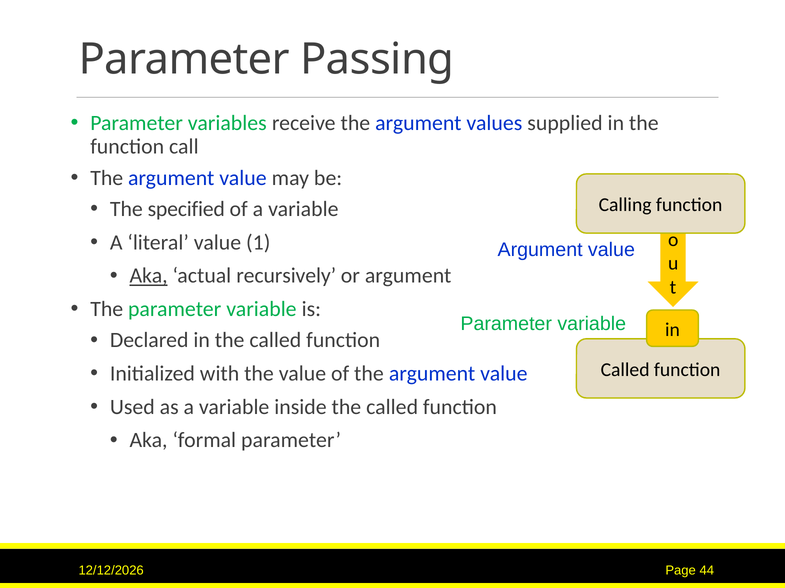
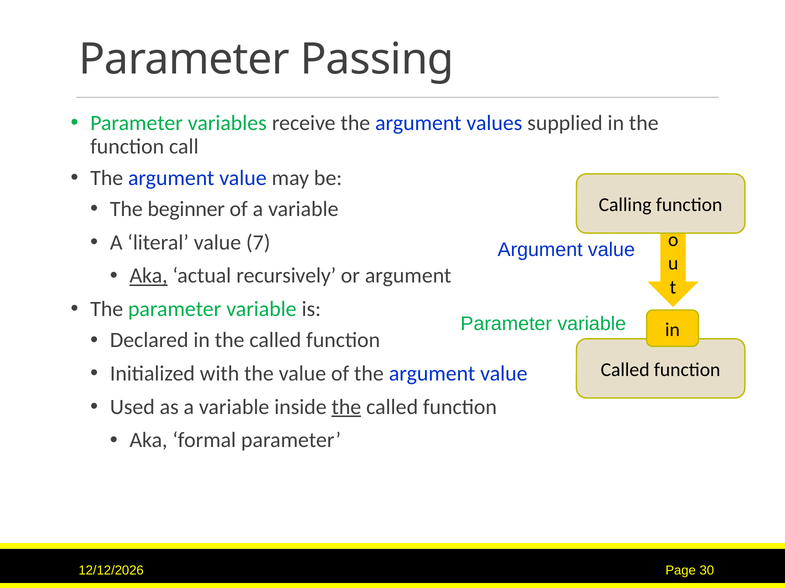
specified: specified -> beginner (186, 209)
1: 1 -> 7 (258, 243)
the underline: none -> present (346, 407)
44: 44 -> 30 (707, 571)
